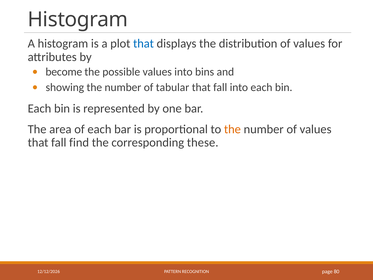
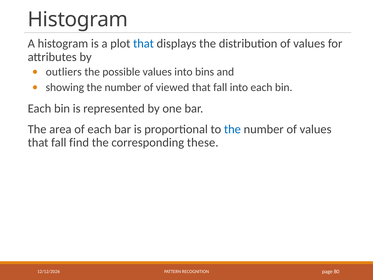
become: become -> outliers (64, 72)
tabular: tabular -> viewed (173, 87)
the colour: orange -> blue (232, 129)
